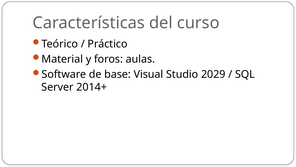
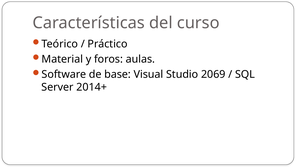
2029: 2029 -> 2069 (213, 74)
